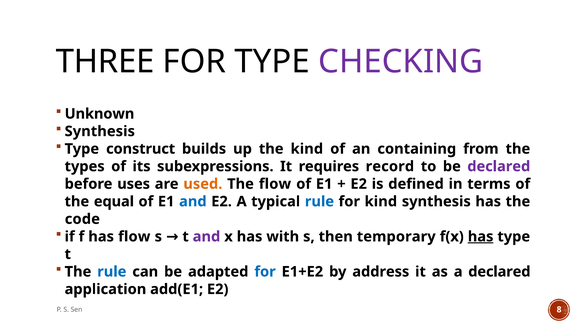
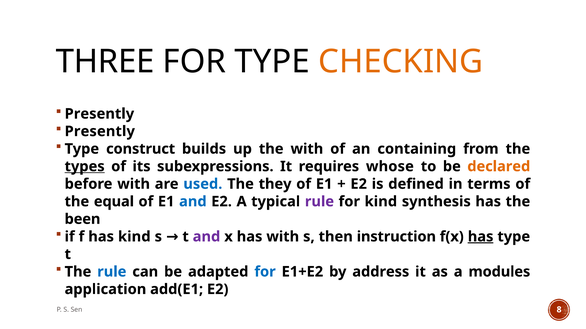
CHECKING colour: purple -> orange (401, 62)
Unknown: Unknown -> Presently (99, 114)
Synthesis: Synthesis -> Presently (100, 132)
the kind: kind -> with (307, 149)
types underline: none -> present (85, 167)
record: record -> whose (390, 167)
declared colour: purple -> orange (499, 167)
before uses: uses -> with (134, 184)
used colour: orange -> blue (203, 184)
The flow: flow -> they (275, 184)
rule colour: blue -> purple (319, 202)
code: code -> been (82, 219)
has flow: flow -> kind (134, 237)
temporary: temporary -> instruction (396, 237)
a declared: declared -> modules (499, 272)
